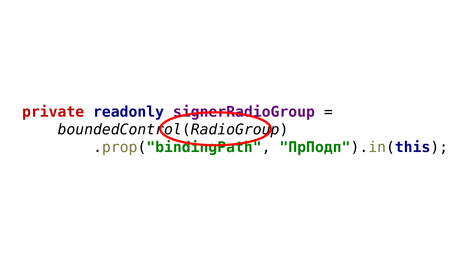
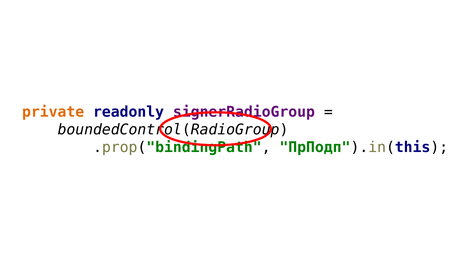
private colour: red -> orange (53, 112)
